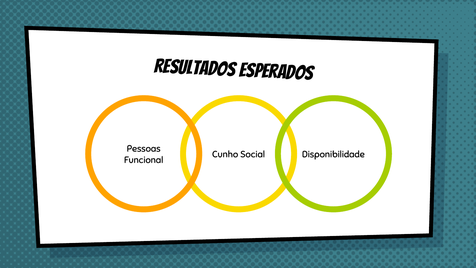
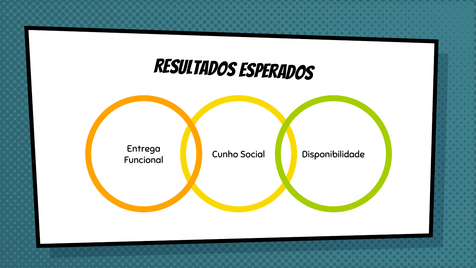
Pessoas: Pessoas -> Entrega (144, 149)
